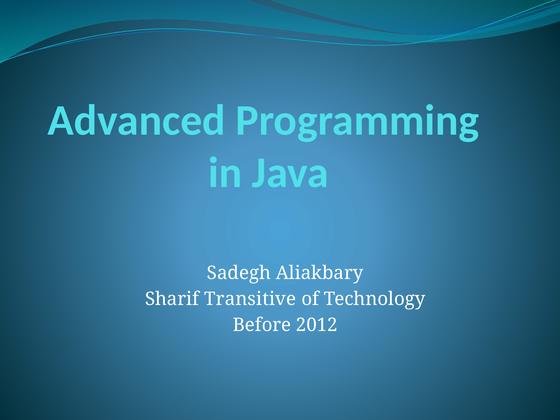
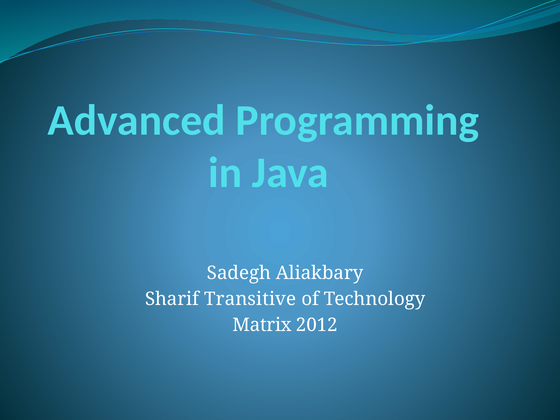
Before: Before -> Matrix (262, 325)
